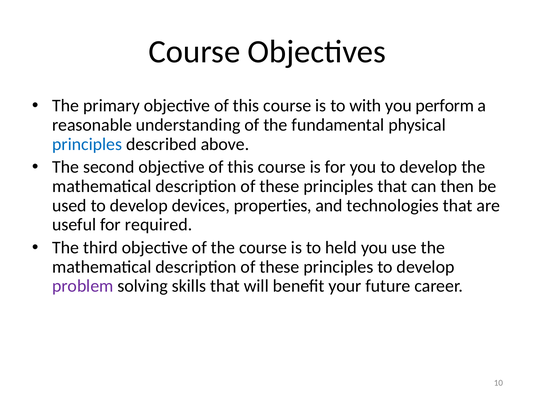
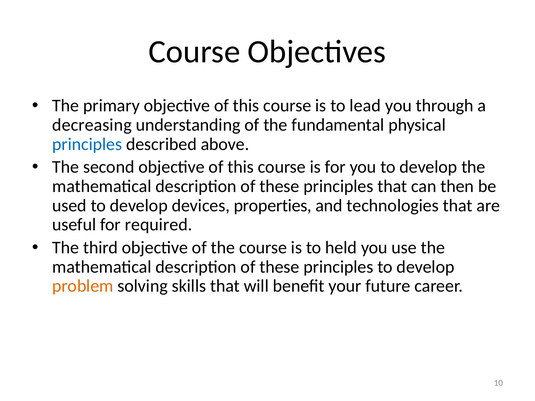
with: with -> lead (365, 106)
perform: perform -> through (445, 106)
reasonable: reasonable -> decreasing (92, 125)
problem colour: purple -> orange (83, 286)
